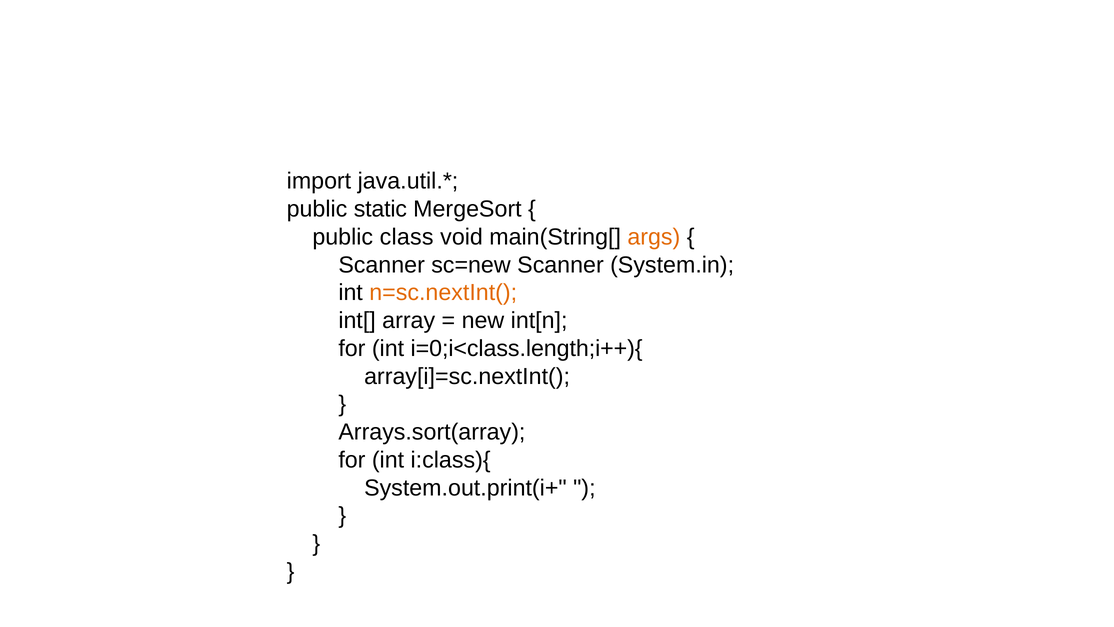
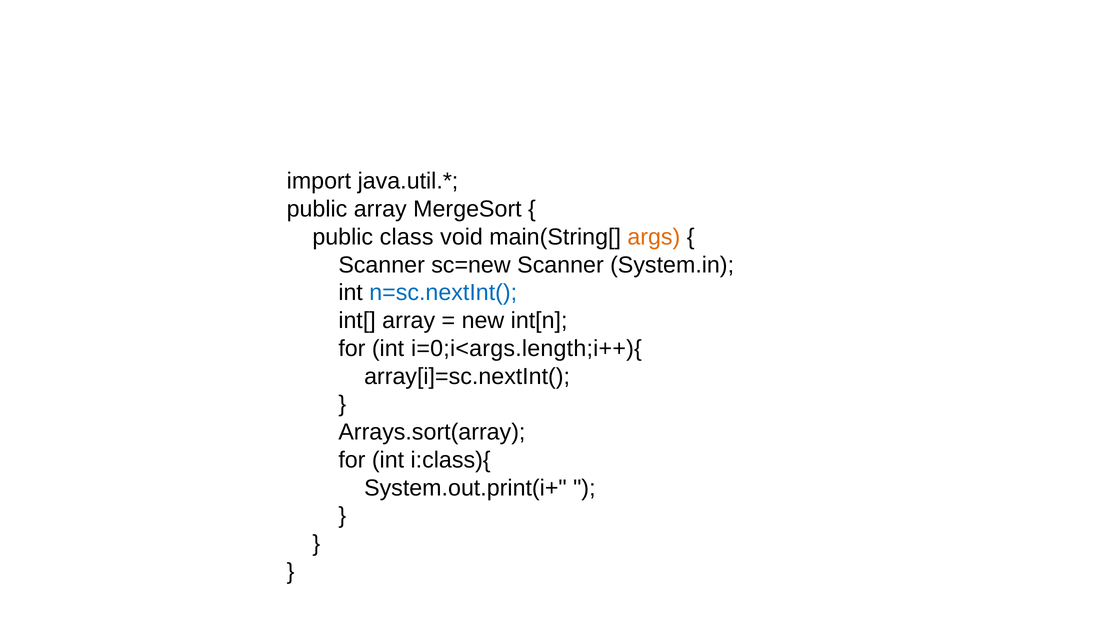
public static: static -> array (380, 209)
n=sc.nextInt( colour: orange -> blue (443, 293)
i=0;i<class.length;i++){: i=0;i<class.length;i++){ -> i=0;i<args.length;i++){ (526, 348)
